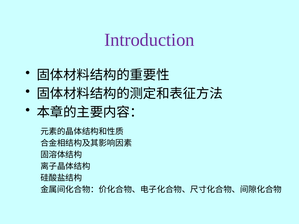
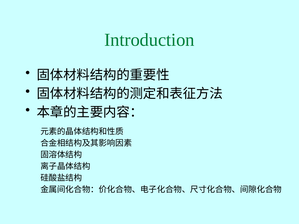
Introduction colour: purple -> green (149, 40)
